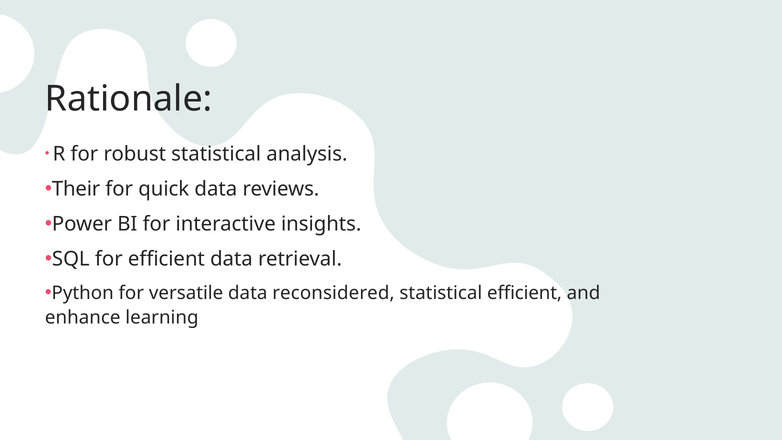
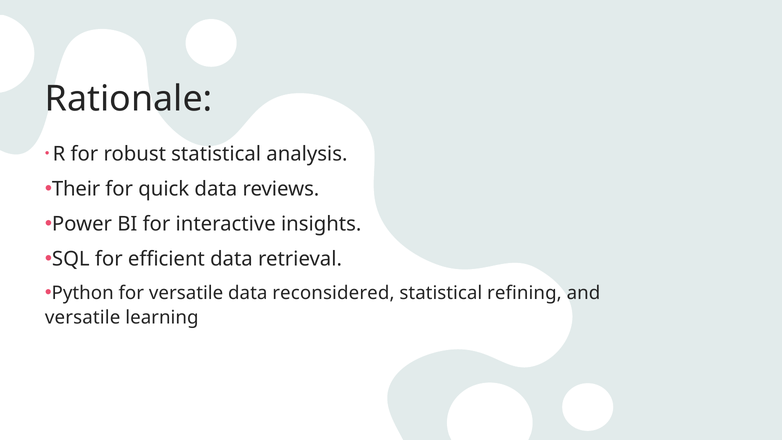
statistical efficient: efficient -> refining (524, 293)
enhance: enhance -> versatile (83, 318)
